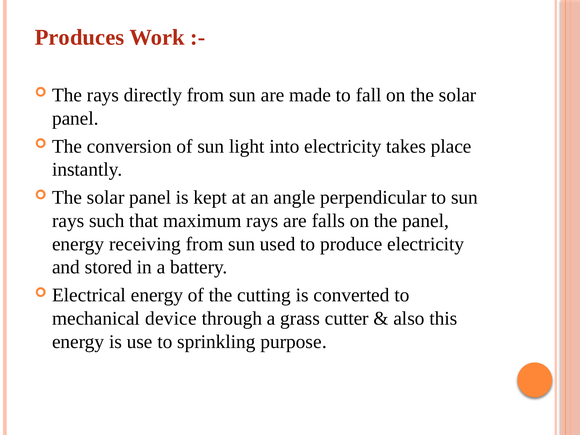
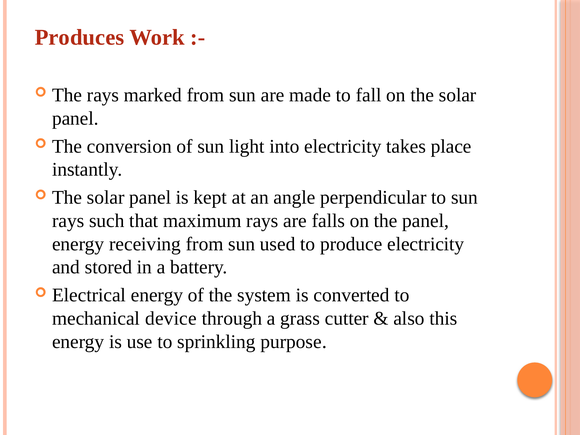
directly: directly -> marked (153, 95)
cutting: cutting -> system (264, 295)
